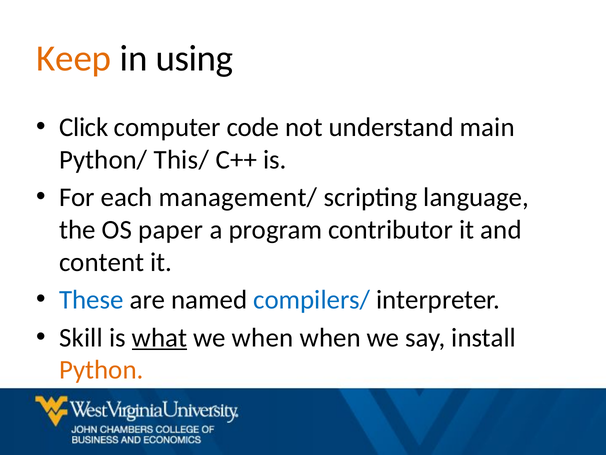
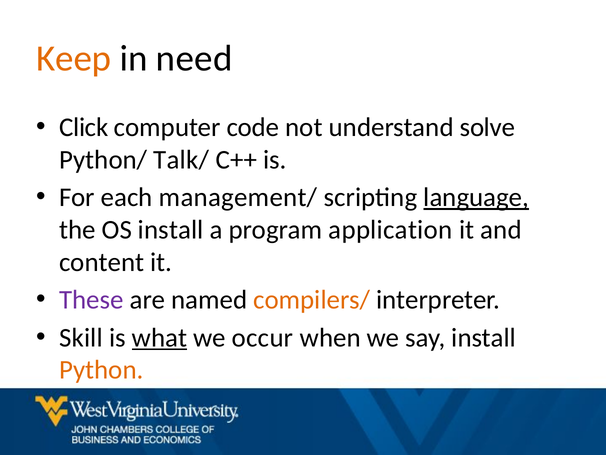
using: using -> need (194, 59)
main: main -> solve (487, 127)
This/: This/ -> Talk/ (181, 159)
language underline: none -> present (476, 197)
OS paper: paper -> install (171, 230)
contributor: contributor -> application (390, 230)
These colour: blue -> purple (91, 300)
compilers/ colour: blue -> orange (312, 300)
we when: when -> occur (263, 337)
